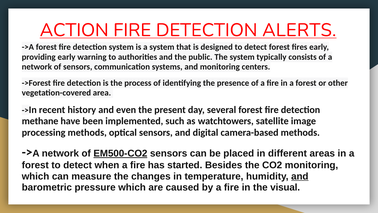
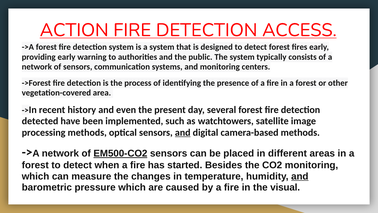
ALERTS: ALERTS -> ACCESS (299, 30)
methane: methane -> detected (40, 121)
and underline: none -> present (183, 132)
